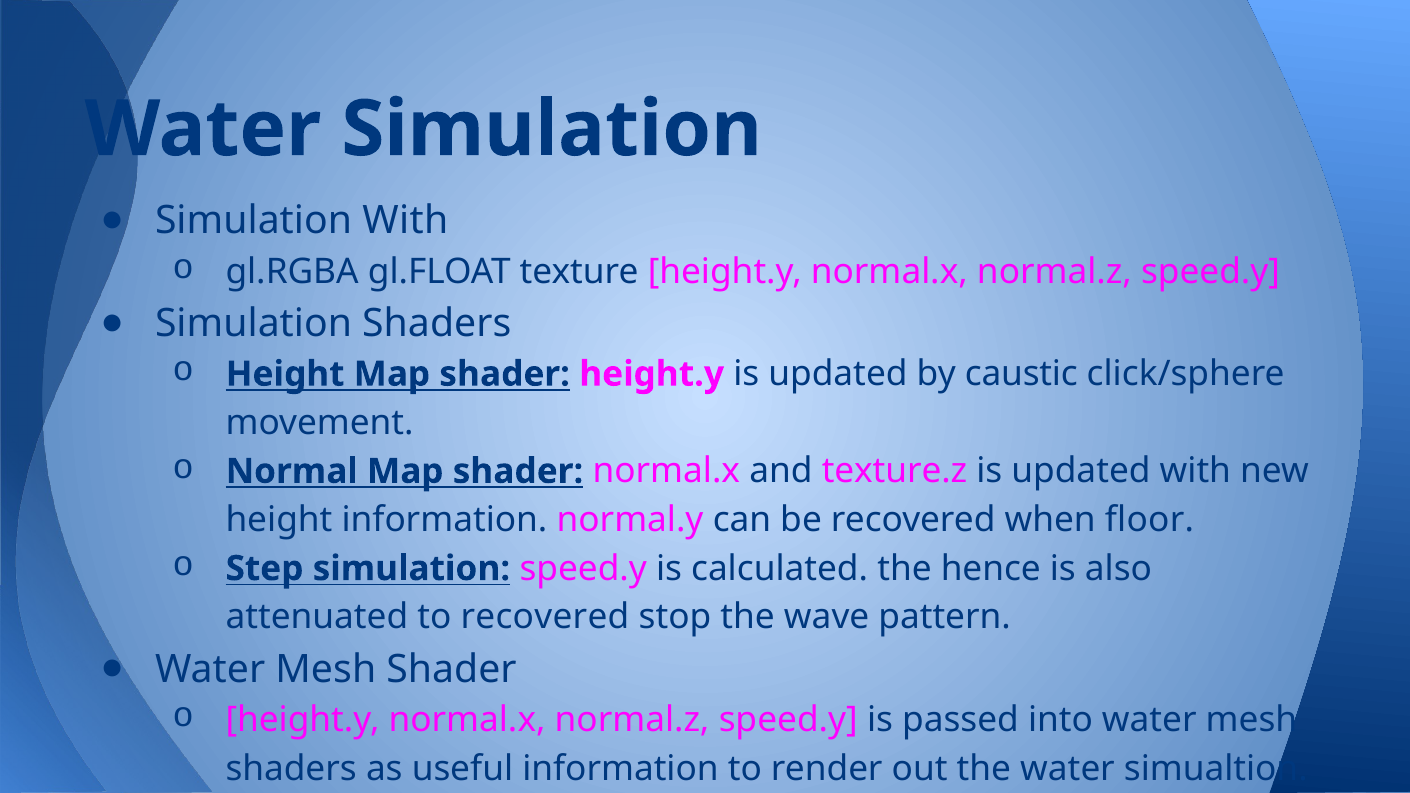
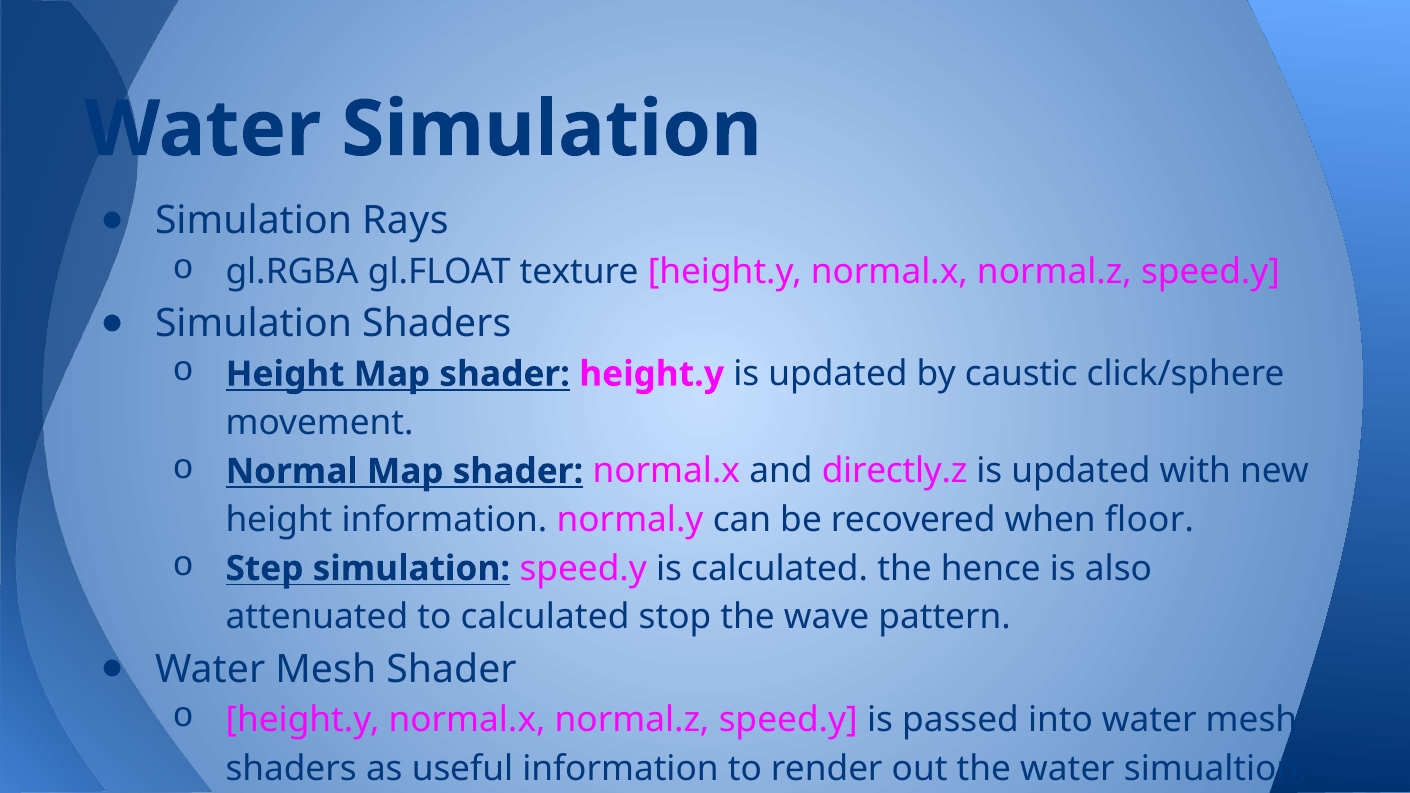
Simulation With: With -> Rays (405, 221)
texture.z: texture.z -> directly.z (895, 471)
to recovered: recovered -> calculated (545, 617)
